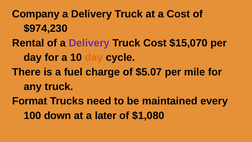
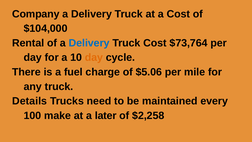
$974,230: $974,230 -> $104,000 (46, 28)
Delivery colour: purple -> blue (89, 43)
$15,070: $15,070 -> $73,764 (189, 43)
$5.07: $5.07 -> $5.06 (149, 72)
Format: Format -> Details (30, 101)
down: down -> make (58, 115)
$1,080: $1,080 -> $2,258 (148, 115)
